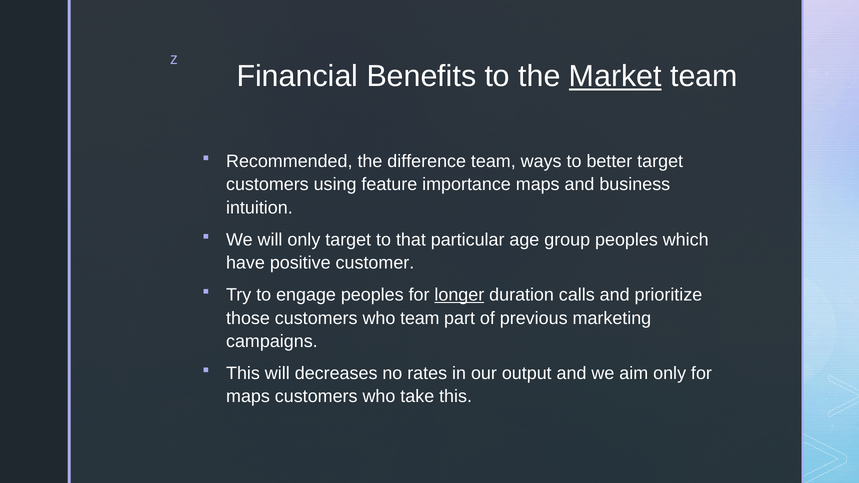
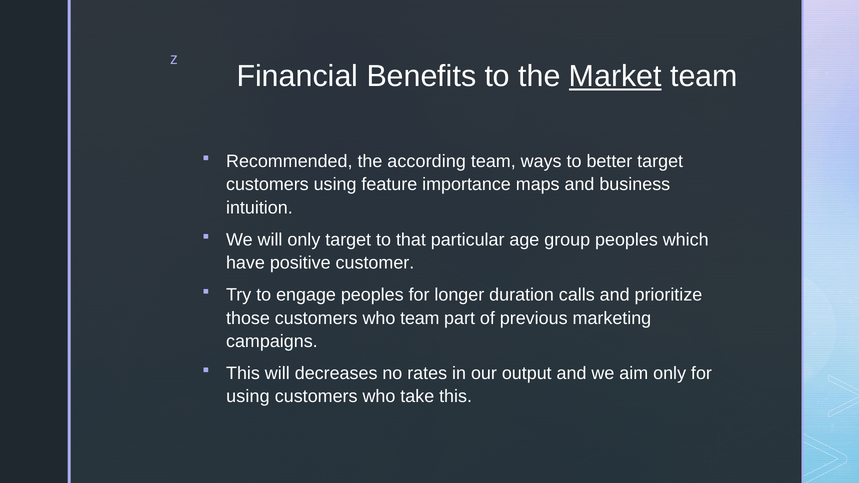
difference: difference -> according (427, 161)
longer underline: present -> none (459, 295)
maps: maps -> using (248, 397)
